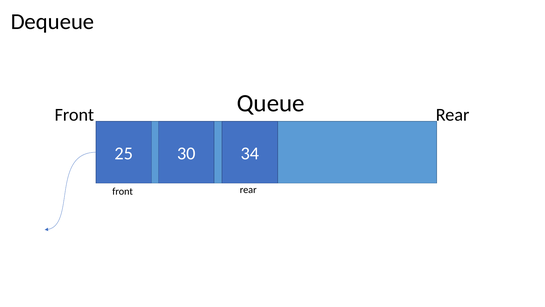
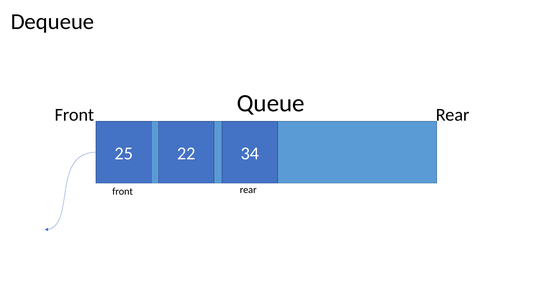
30: 30 -> 22 (186, 153)
